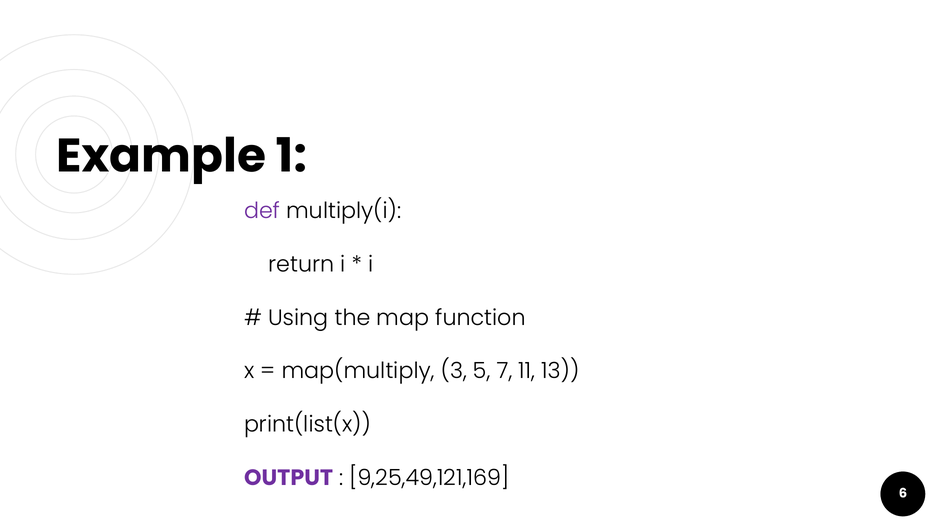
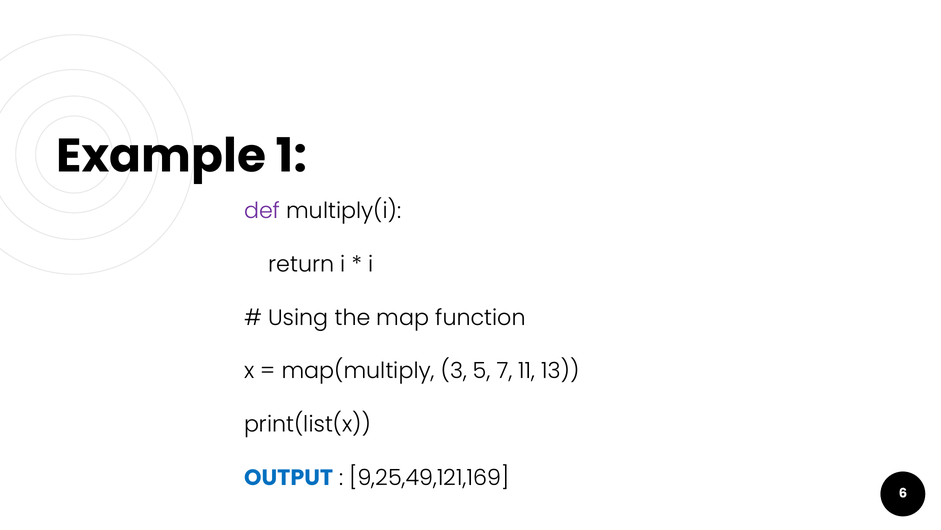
OUTPUT colour: purple -> blue (289, 477)
